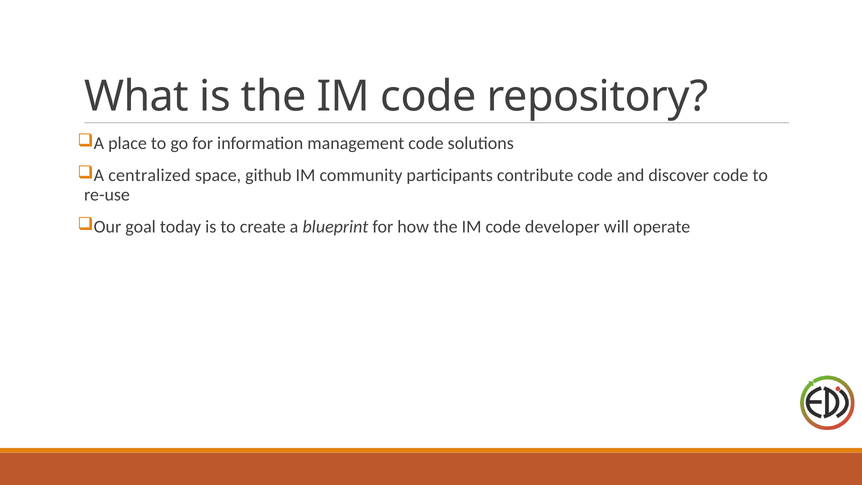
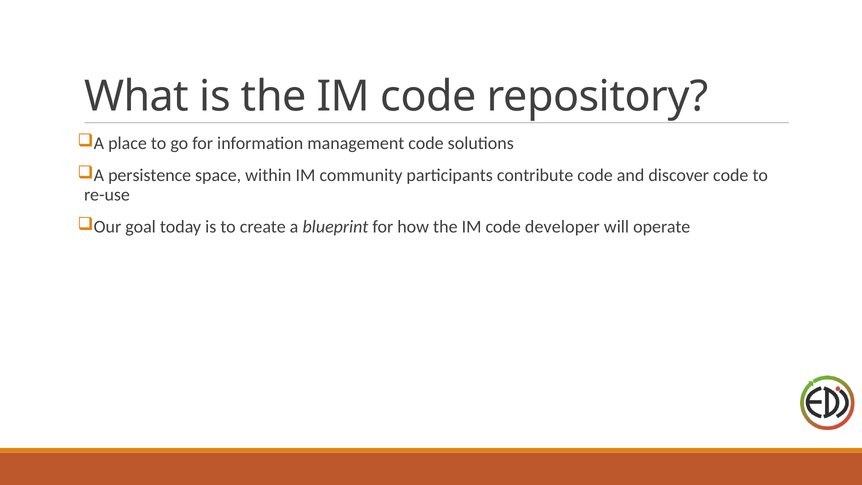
centralized: centralized -> persistence (150, 175)
github: github -> within (268, 175)
